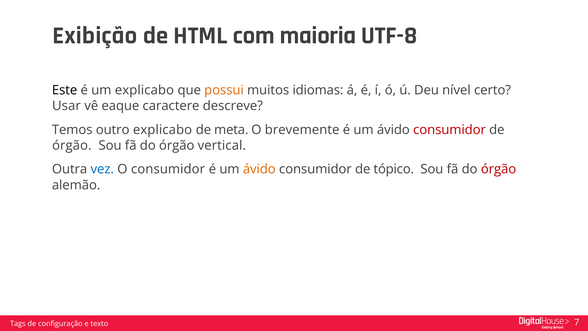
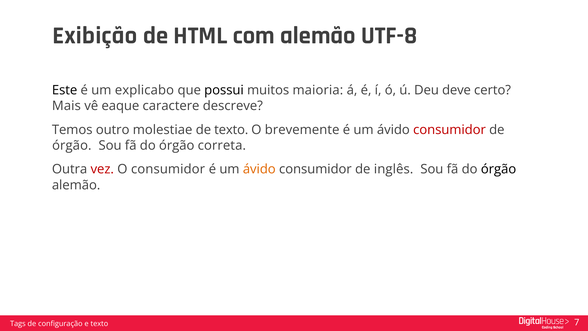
com maioria: maioria -> alemão (318, 35)
possui colour: orange -> black (224, 90)
idiomas: idiomas -> maioria (318, 90)
nível: nível -> deve (457, 90)
Usar: Usar -> Mais (66, 106)
outro explicabo: explicabo -> molestiae (163, 130)
de meta: meta -> texto (231, 130)
vertical: vertical -> correta (222, 145)
vez colour: blue -> red (102, 169)
tópico: tópico -> inglês (394, 169)
órgão colour: red -> black (499, 169)
